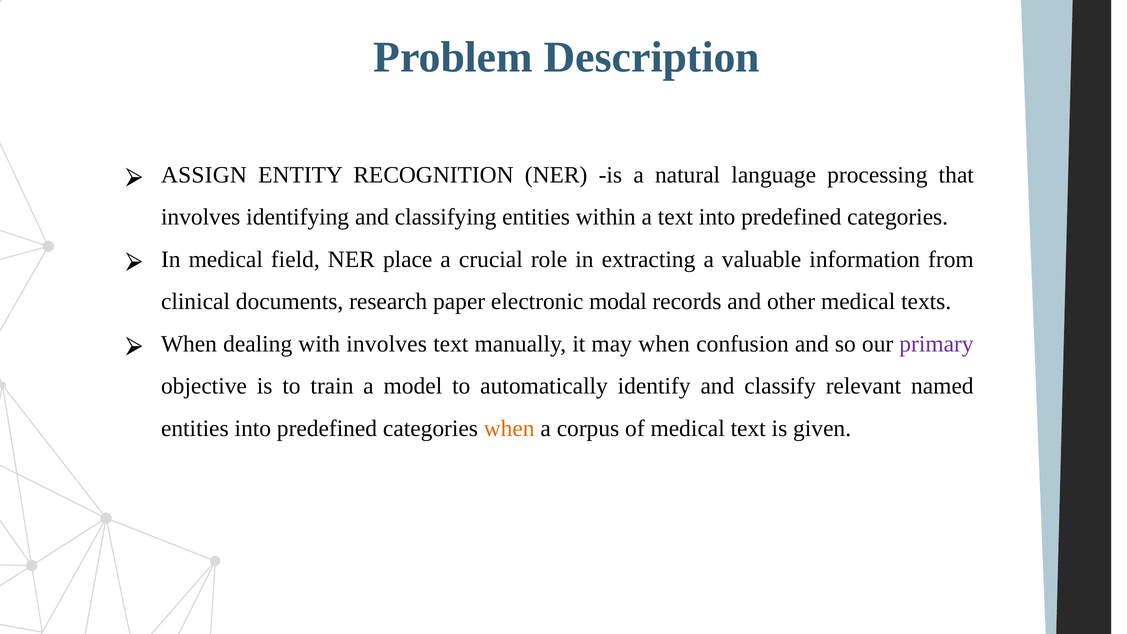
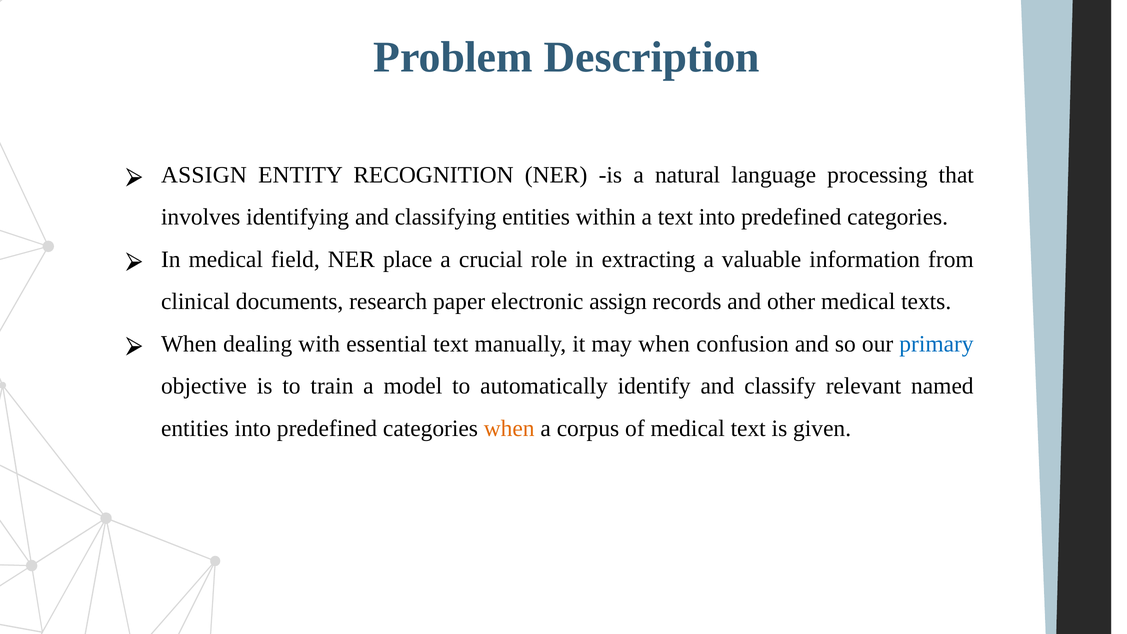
electronic modal: modal -> assign (618, 302)
with involves: involves -> essential (387, 344)
primary colour: purple -> blue (936, 344)
